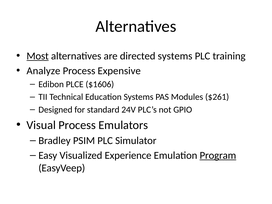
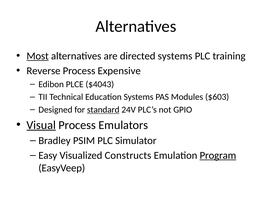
Analyze: Analyze -> Reverse (43, 71)
$1606: $1606 -> $4043 (100, 84)
$261: $261 -> $603 (217, 97)
standard underline: none -> present (103, 110)
Visual underline: none -> present (41, 125)
Experience: Experience -> Constructs (128, 155)
